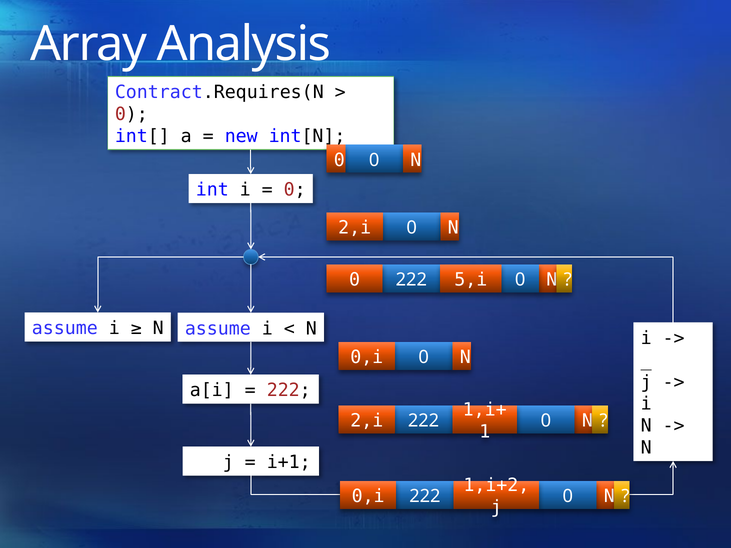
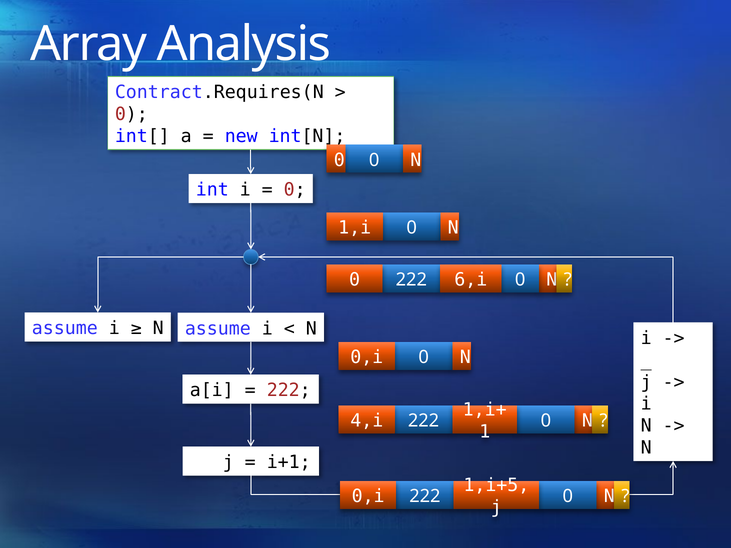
2,i: 2,i -> 1,i (355, 228)
5,i: 5,i -> 6,i (471, 280)
2,i: 2,i -> 4,i (367, 421)
1,i+2: 1,i+2 -> 1,i+5 (496, 486)
